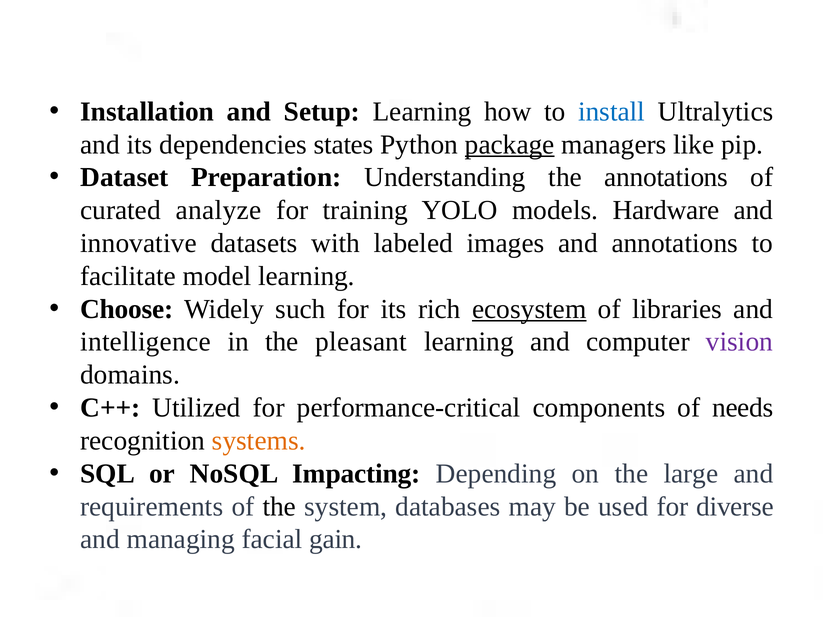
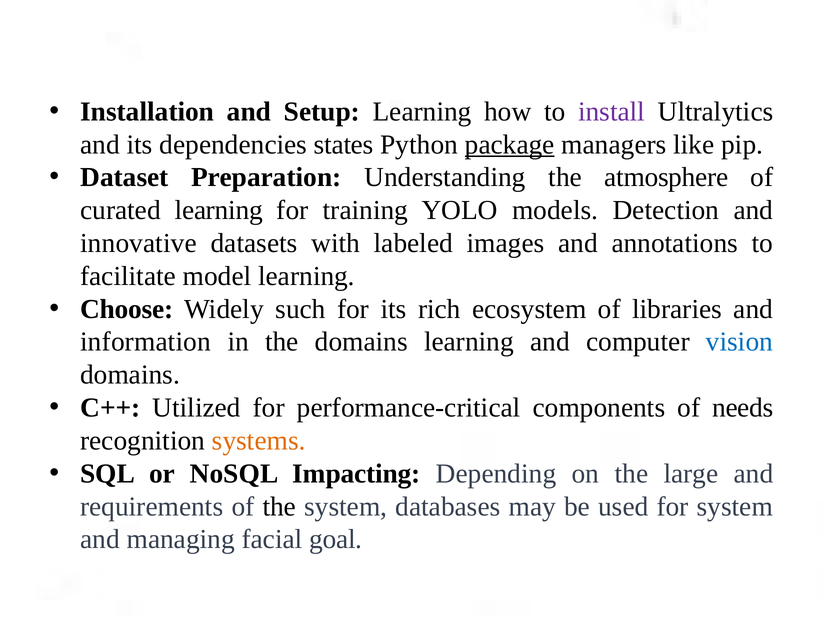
install colour: blue -> purple (612, 112)
the annotations: annotations -> atmosphere (666, 177)
curated analyze: analyze -> learning (219, 210)
Hardware: Hardware -> Detection (666, 210)
ecosystem underline: present -> none (529, 309)
intelligence: intelligence -> information (146, 342)
the pleasant: pleasant -> domains (361, 342)
vision colour: purple -> blue (739, 342)
for diverse: diverse -> system (735, 507)
gain: gain -> goal (336, 540)
